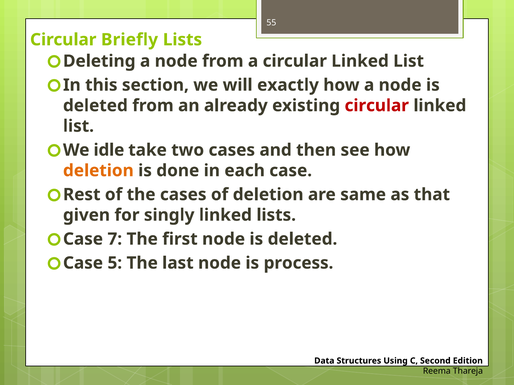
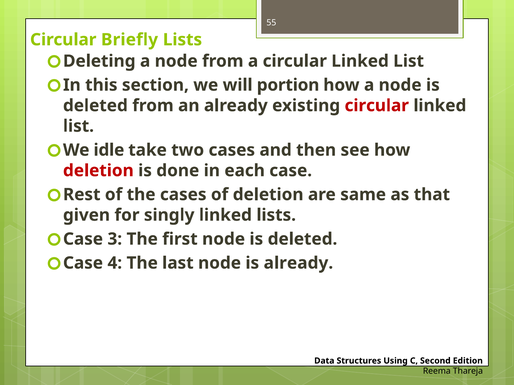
exactly: exactly -> portion (288, 85)
deletion colour: orange -> red (98, 171)
7: 7 -> 3 (115, 239)
5: 5 -> 4 (115, 263)
is process: process -> already (298, 263)
